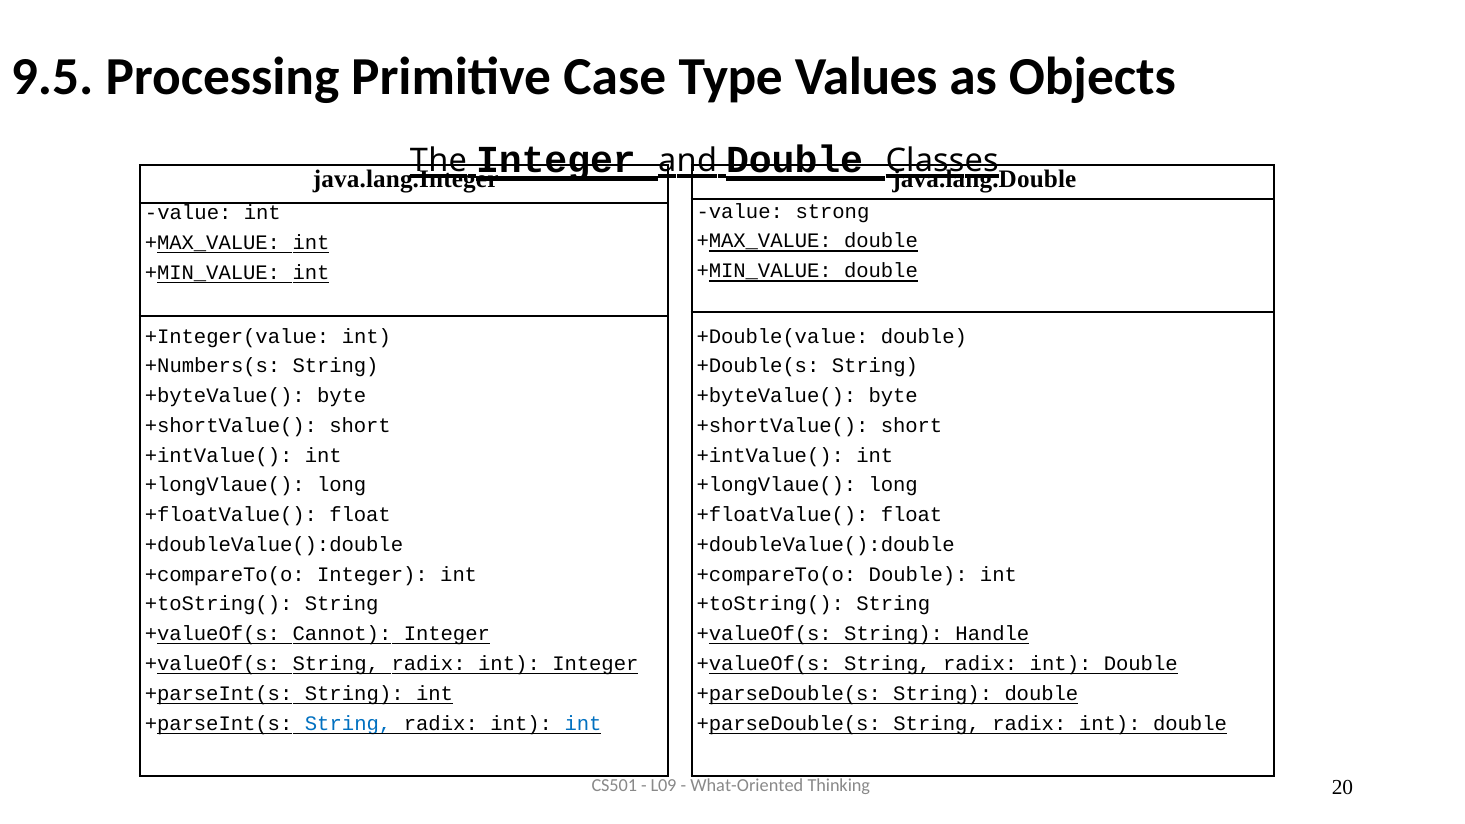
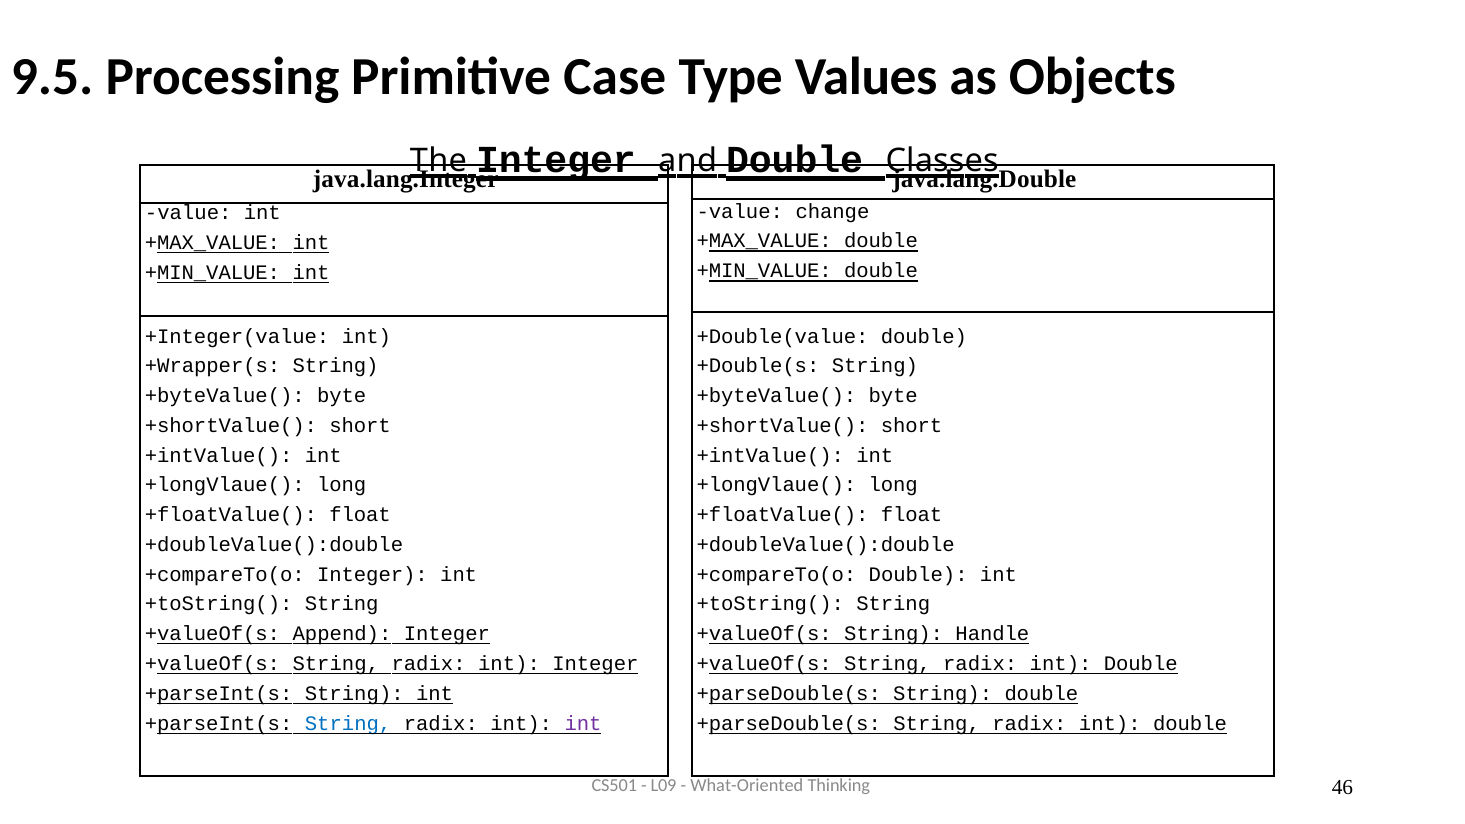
strong: strong -> change (832, 211)
+Numbers(s: +Numbers(s -> +Wrapper(s (213, 366)
Cannot: Cannot -> Append (342, 634)
int colour: blue -> purple (583, 723)
20: 20 -> 46 (1342, 787)
